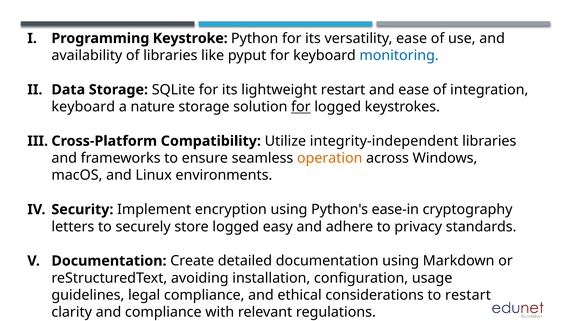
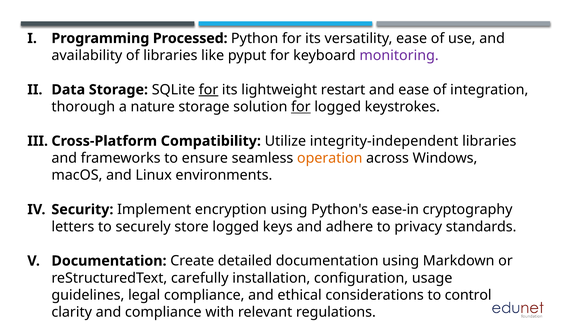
Keystroke: Keystroke -> Processed (190, 38)
monitoring colour: blue -> purple (399, 55)
for underline: none -> present (209, 90)
keyboard: keyboard -> thorough (83, 107)
easy: easy -> keys (278, 227)
avoiding: avoiding -> carefully (200, 278)
to restart: restart -> control (468, 295)
